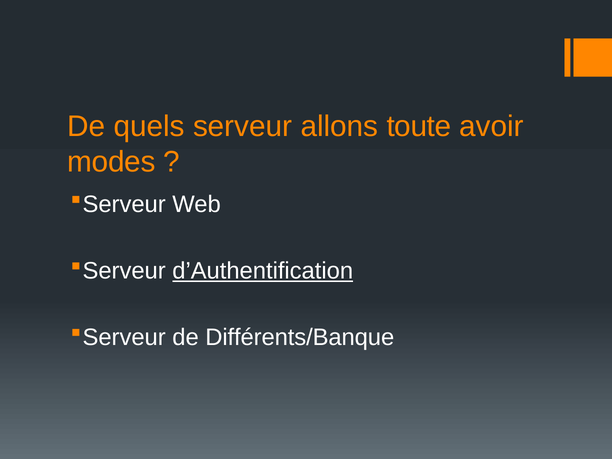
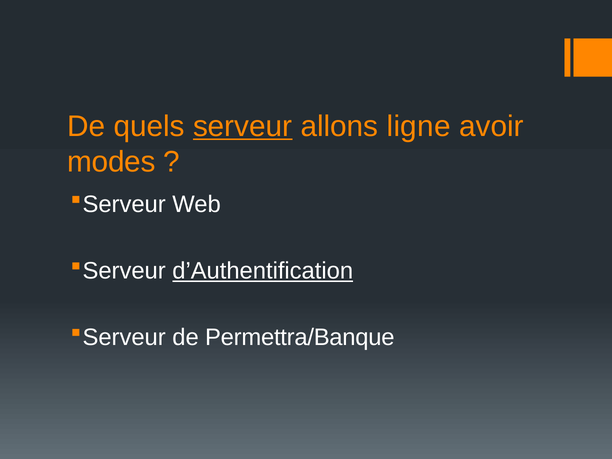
serveur underline: none -> present (243, 126)
toute: toute -> ligne (419, 126)
Différents/Banque: Différents/Banque -> Permettra/Banque (300, 337)
